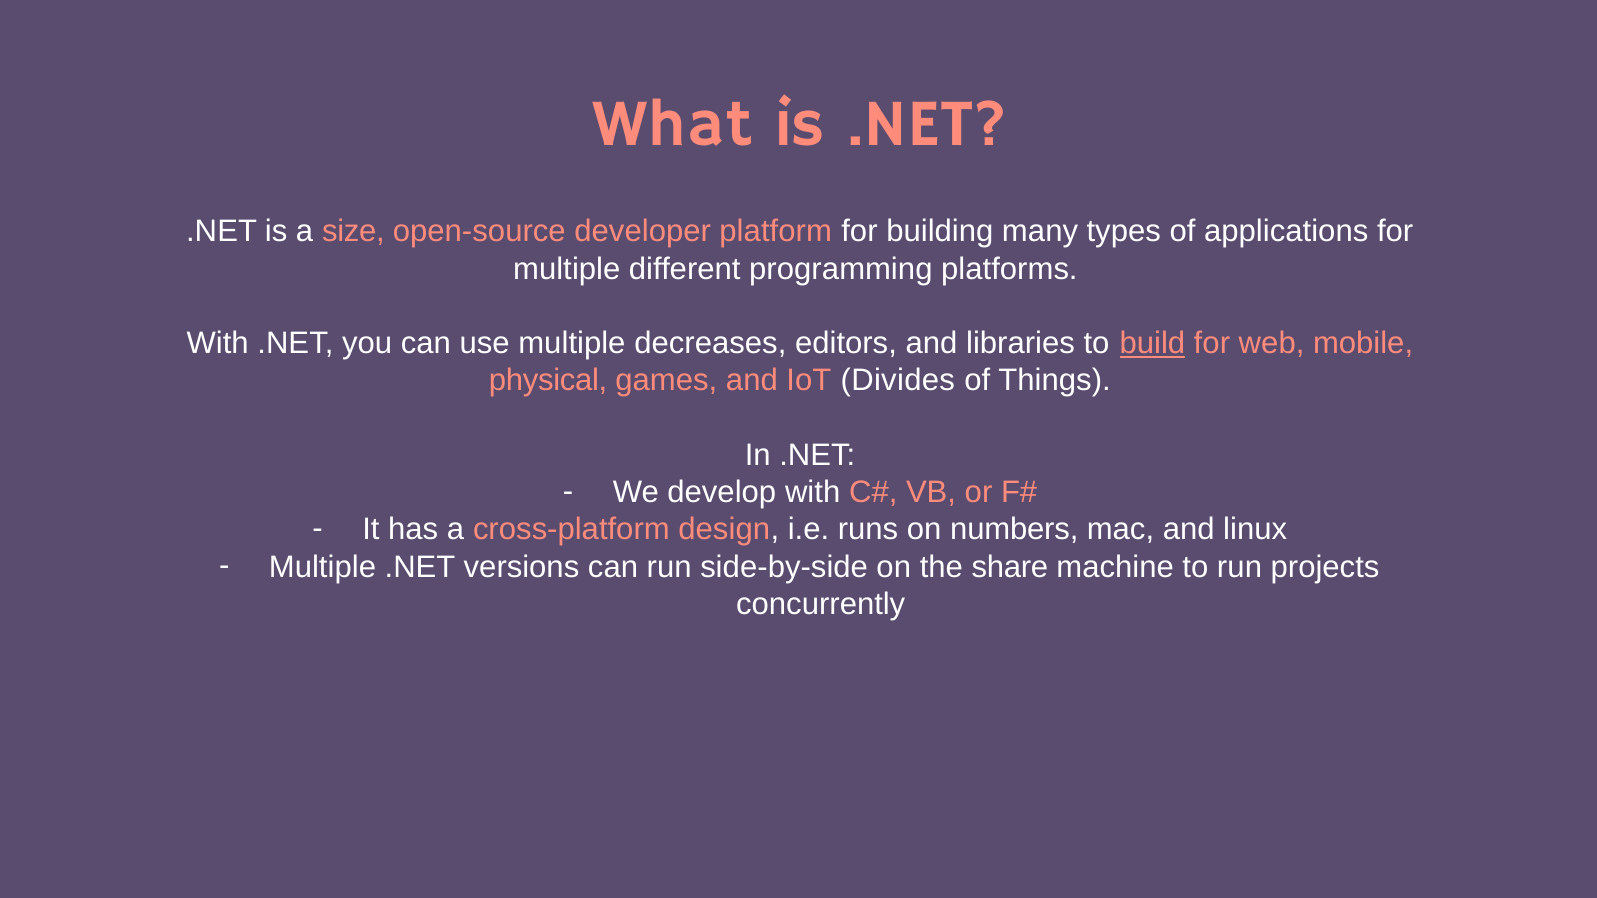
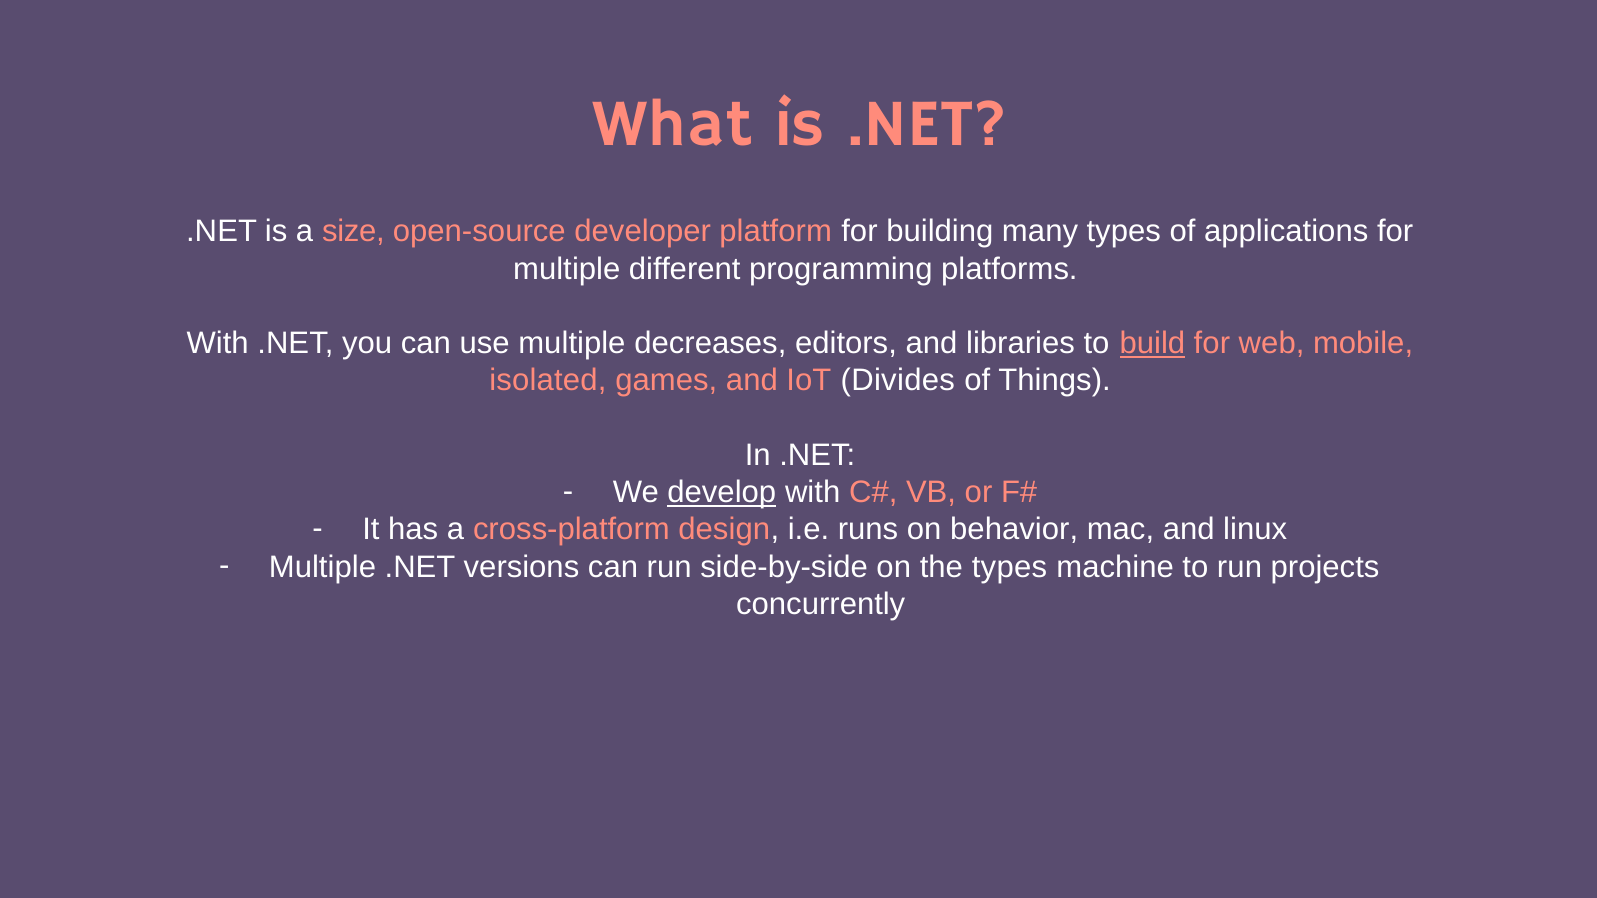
physical: physical -> isolated (548, 381)
develop underline: none -> present (722, 493)
numbers: numbers -> behavior (1014, 530)
the share: share -> types (1010, 567)
